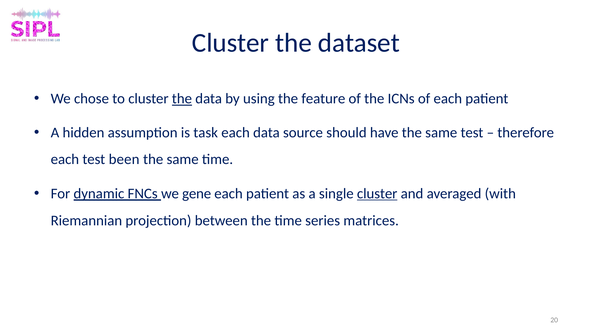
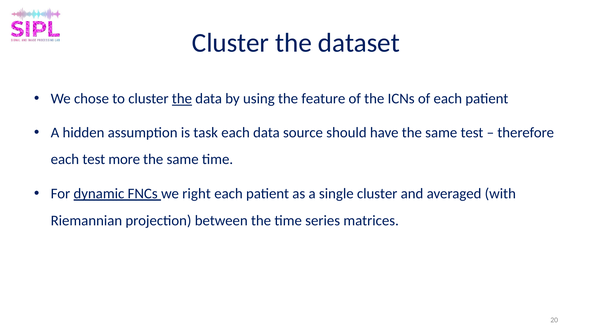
been: been -> more (124, 159)
gene: gene -> right (197, 194)
cluster underline: present -> none (377, 194)
